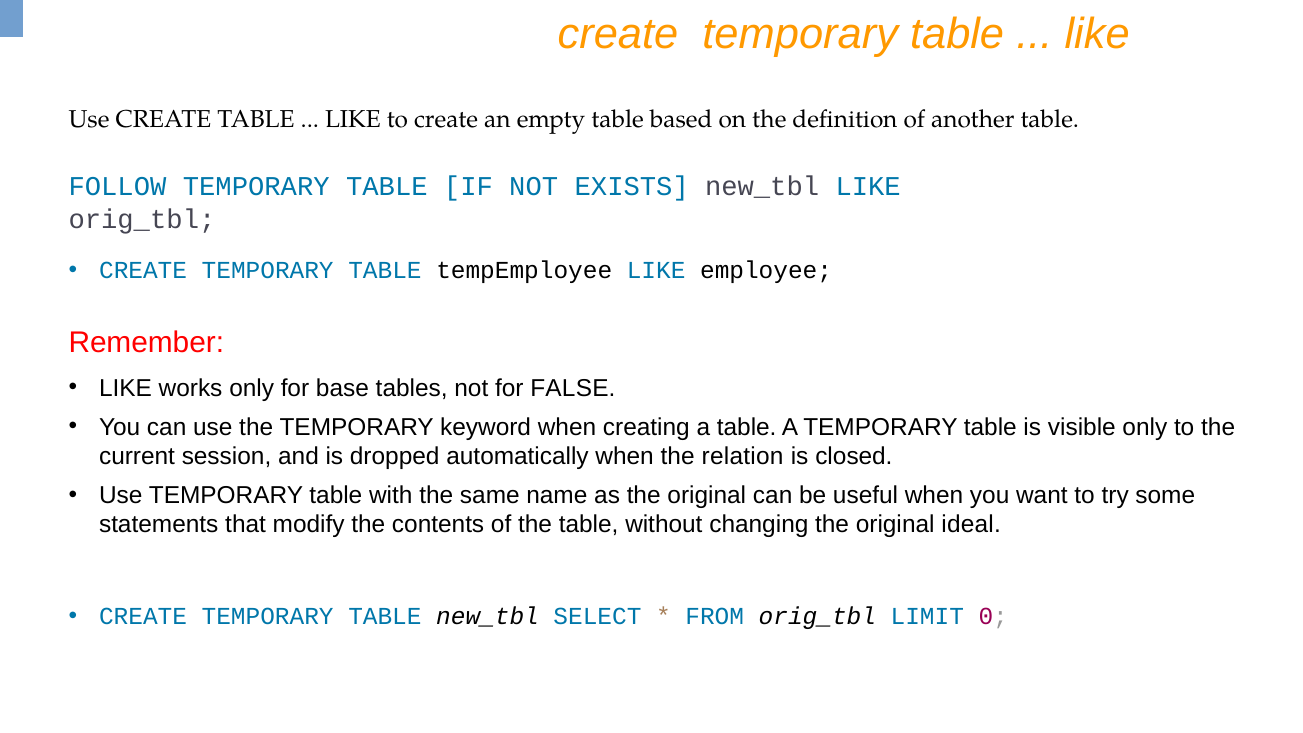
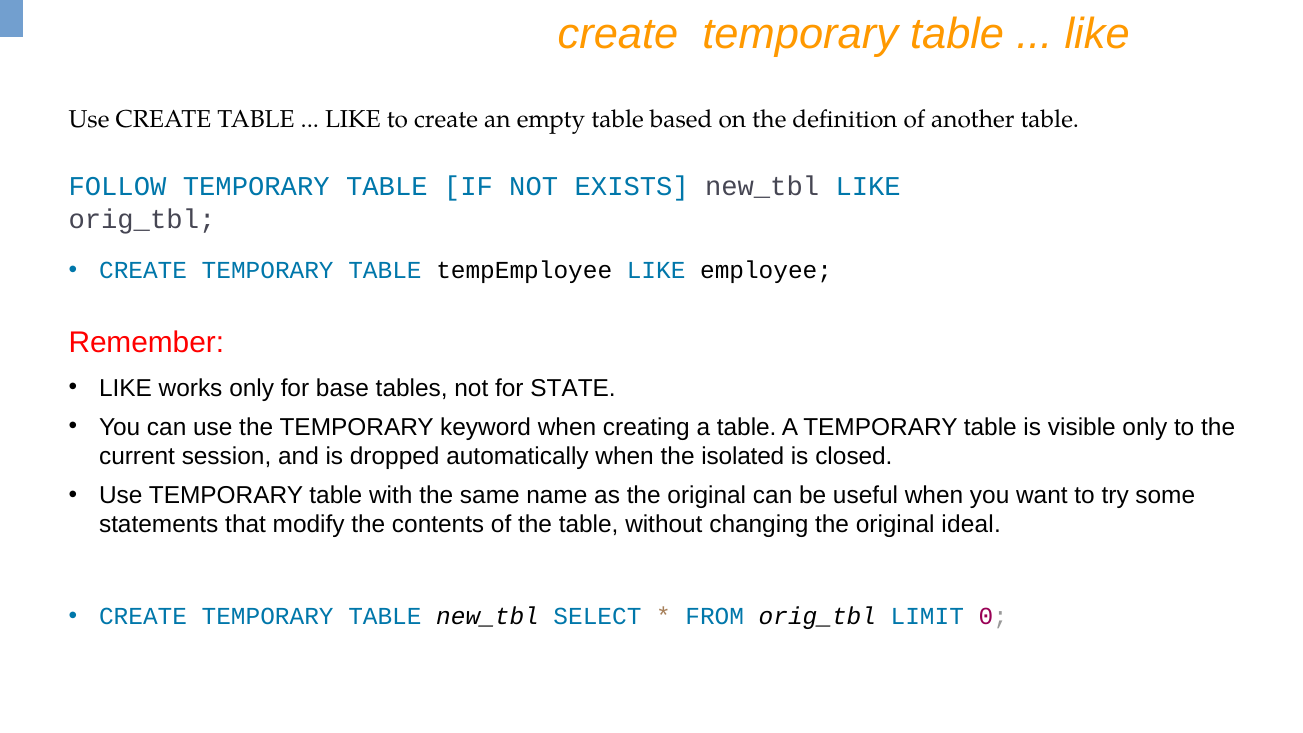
FALSE: FALSE -> STATE (573, 388)
relation: relation -> isolated (743, 456)
